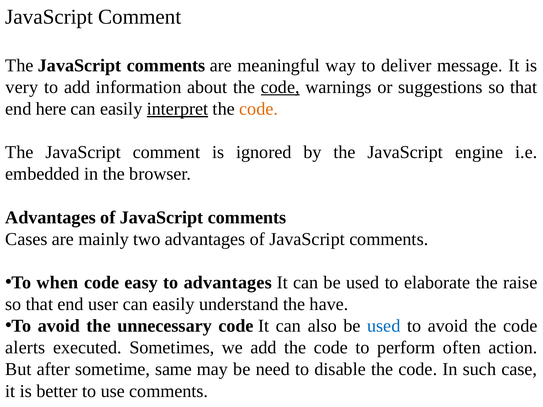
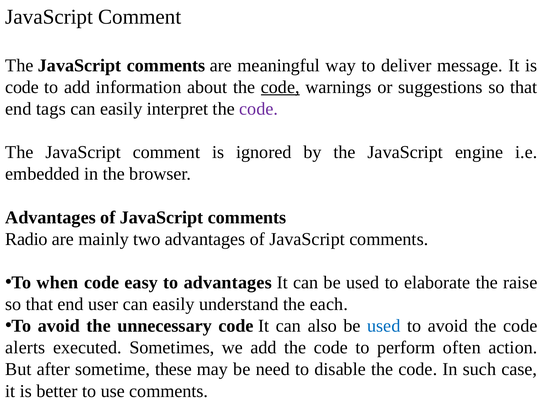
very: very -> code (22, 87)
here: here -> tags (51, 109)
interpret underline: present -> none (178, 109)
code colour: orange -> purple (259, 109)
Cases: Cases -> Radio (26, 239)
have: have -> each (329, 304)
same: same -> these (173, 370)
